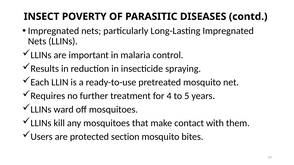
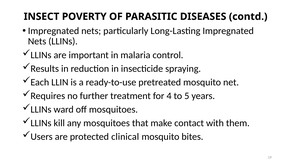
section: section -> clinical (125, 137)
